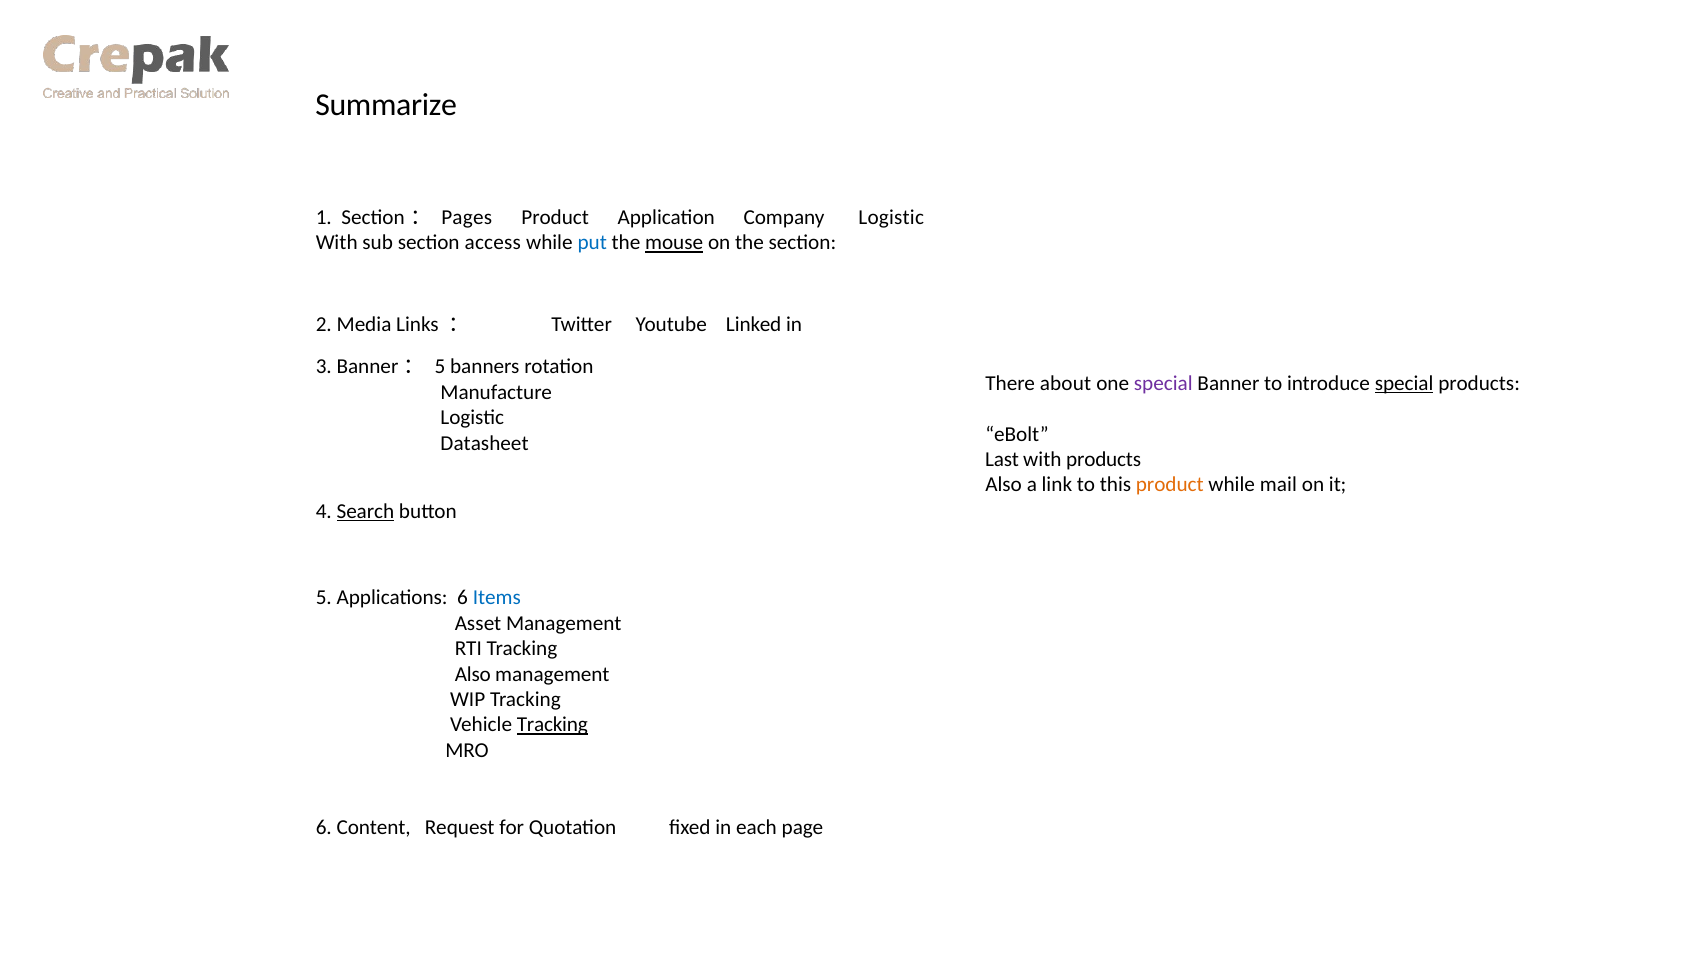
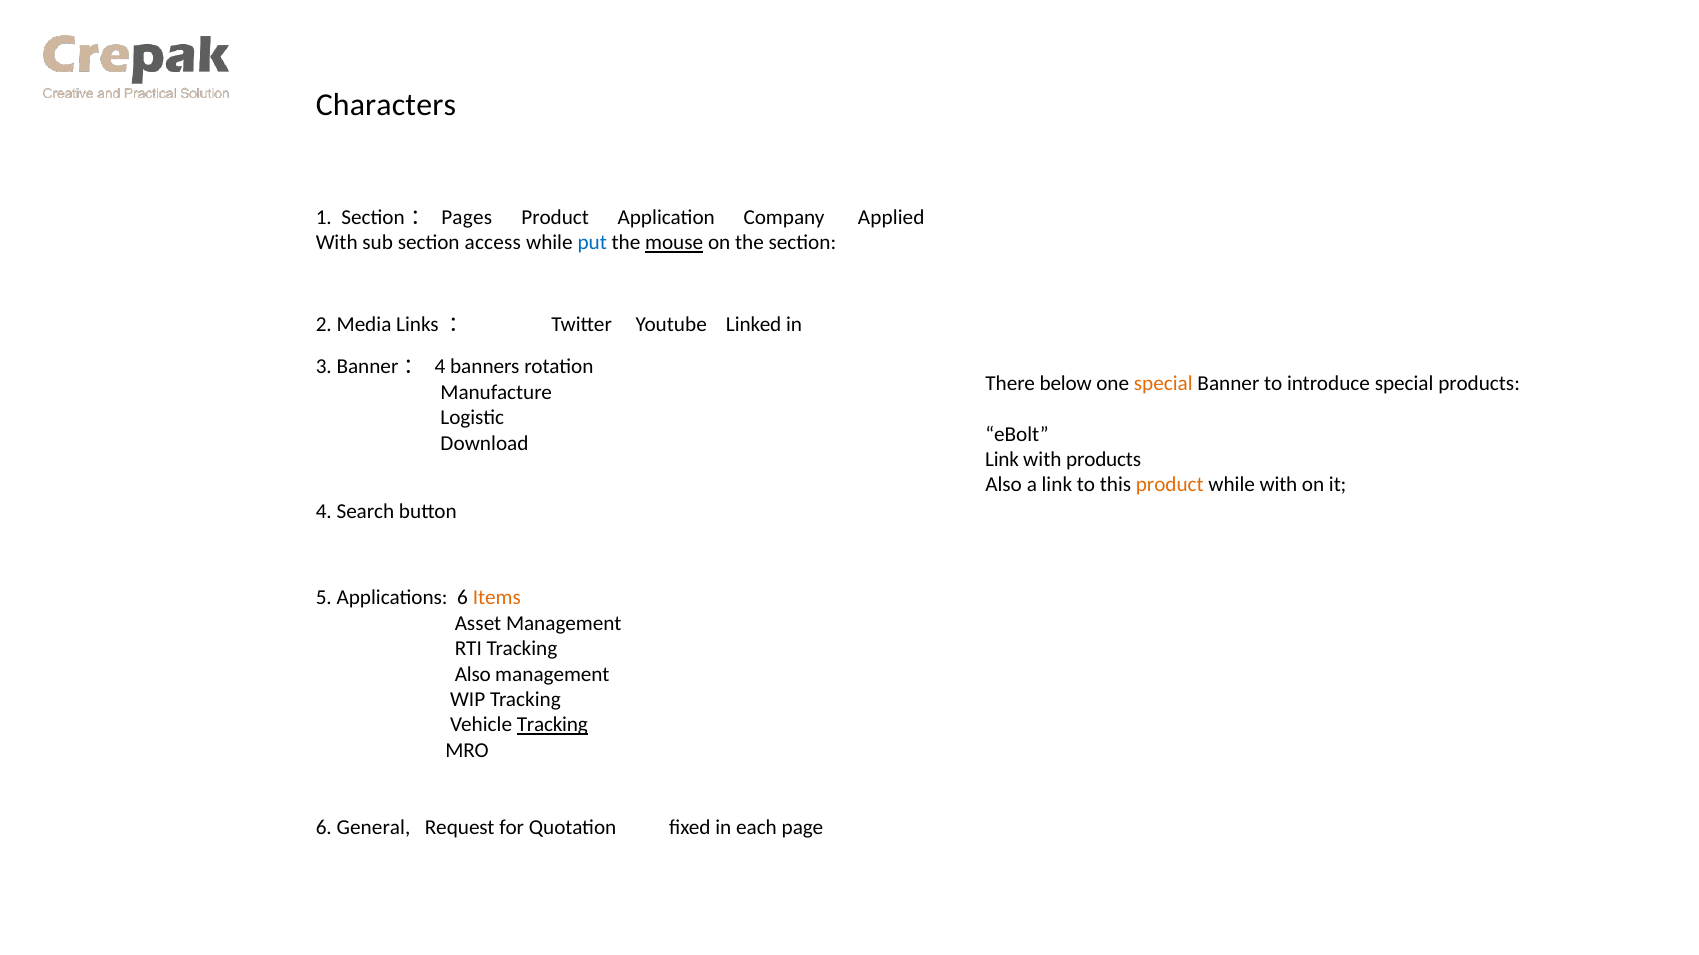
Summarize: Summarize -> Characters (386, 105)
Company Logistic: Logistic -> Applied (891, 217)
Banner： 5: 5 -> 4 (440, 367)
about: about -> below (1066, 383)
special colour: purple -> orange (1163, 383)
special underline: present -> none (1404, 383)
Datasheet: Datasheet -> Download (485, 444)
Last: Last -> Link (1002, 460)
while mail: mail -> with (1279, 485)
Search underline: present -> none (365, 512)
Items colour: blue -> orange (497, 598)
Content: Content -> General (374, 828)
